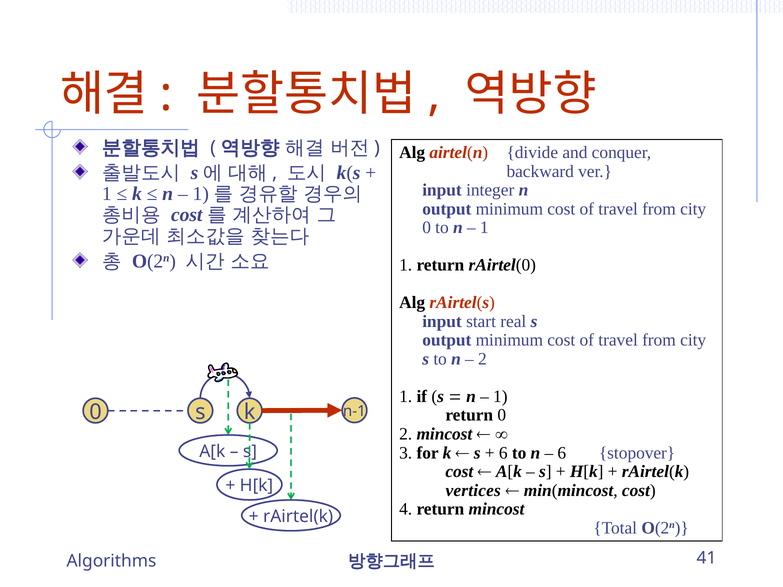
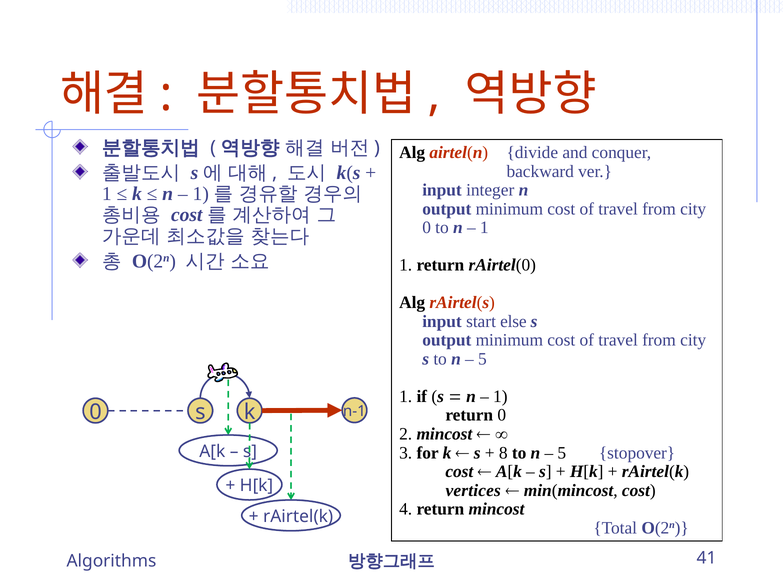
real: real -> else (513, 322)
2: 2 -> 5 (482, 359)
6: 6 -> 8 (503, 453)
6: 6 -> 5 (562, 453)
